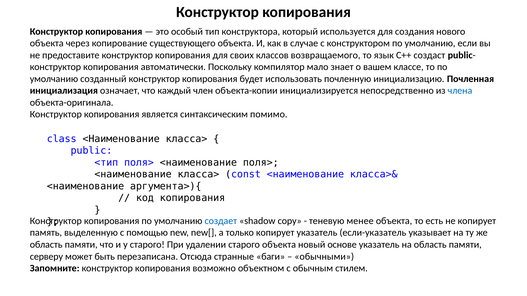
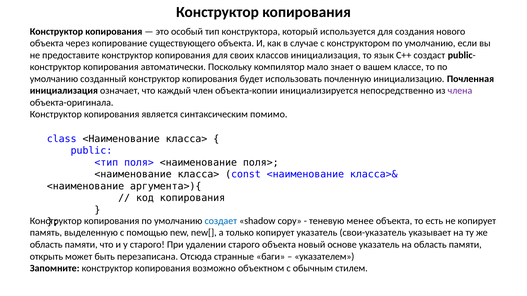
классов возвращаемого: возвращаемого -> инициализация (326, 55)
члена colour: blue -> purple (460, 91)
если-указатель: если-указатель -> свои-указатель (373, 233)
серверу: серверу -> открыть (46, 257)
обычными: обычными -> указателем (324, 257)
